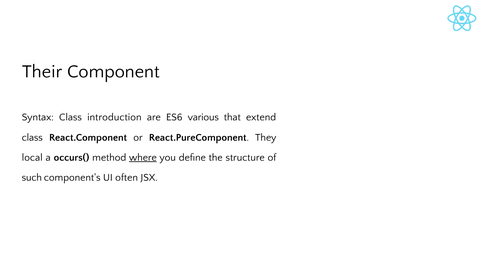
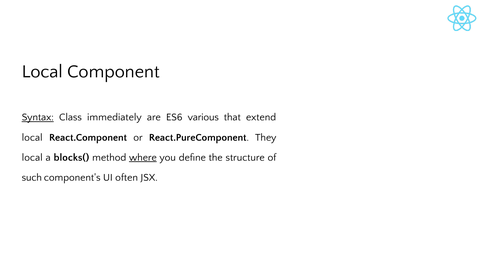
Their: Their -> Local (42, 72)
Syntax underline: none -> present (38, 117)
introduction: introduction -> immediately (114, 117)
class: class -> local (32, 137)
occurs(: occurs( -> blocks( (71, 158)
